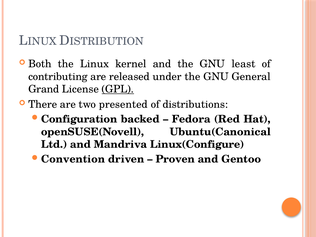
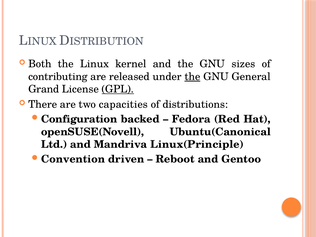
least: least -> sizes (243, 64)
the underline: none -> present (192, 77)
presented: presented -> capacities (123, 104)
Linux(Configure: Linux(Configure -> Linux(Principle (197, 144)
Proven: Proven -> Reboot (175, 159)
